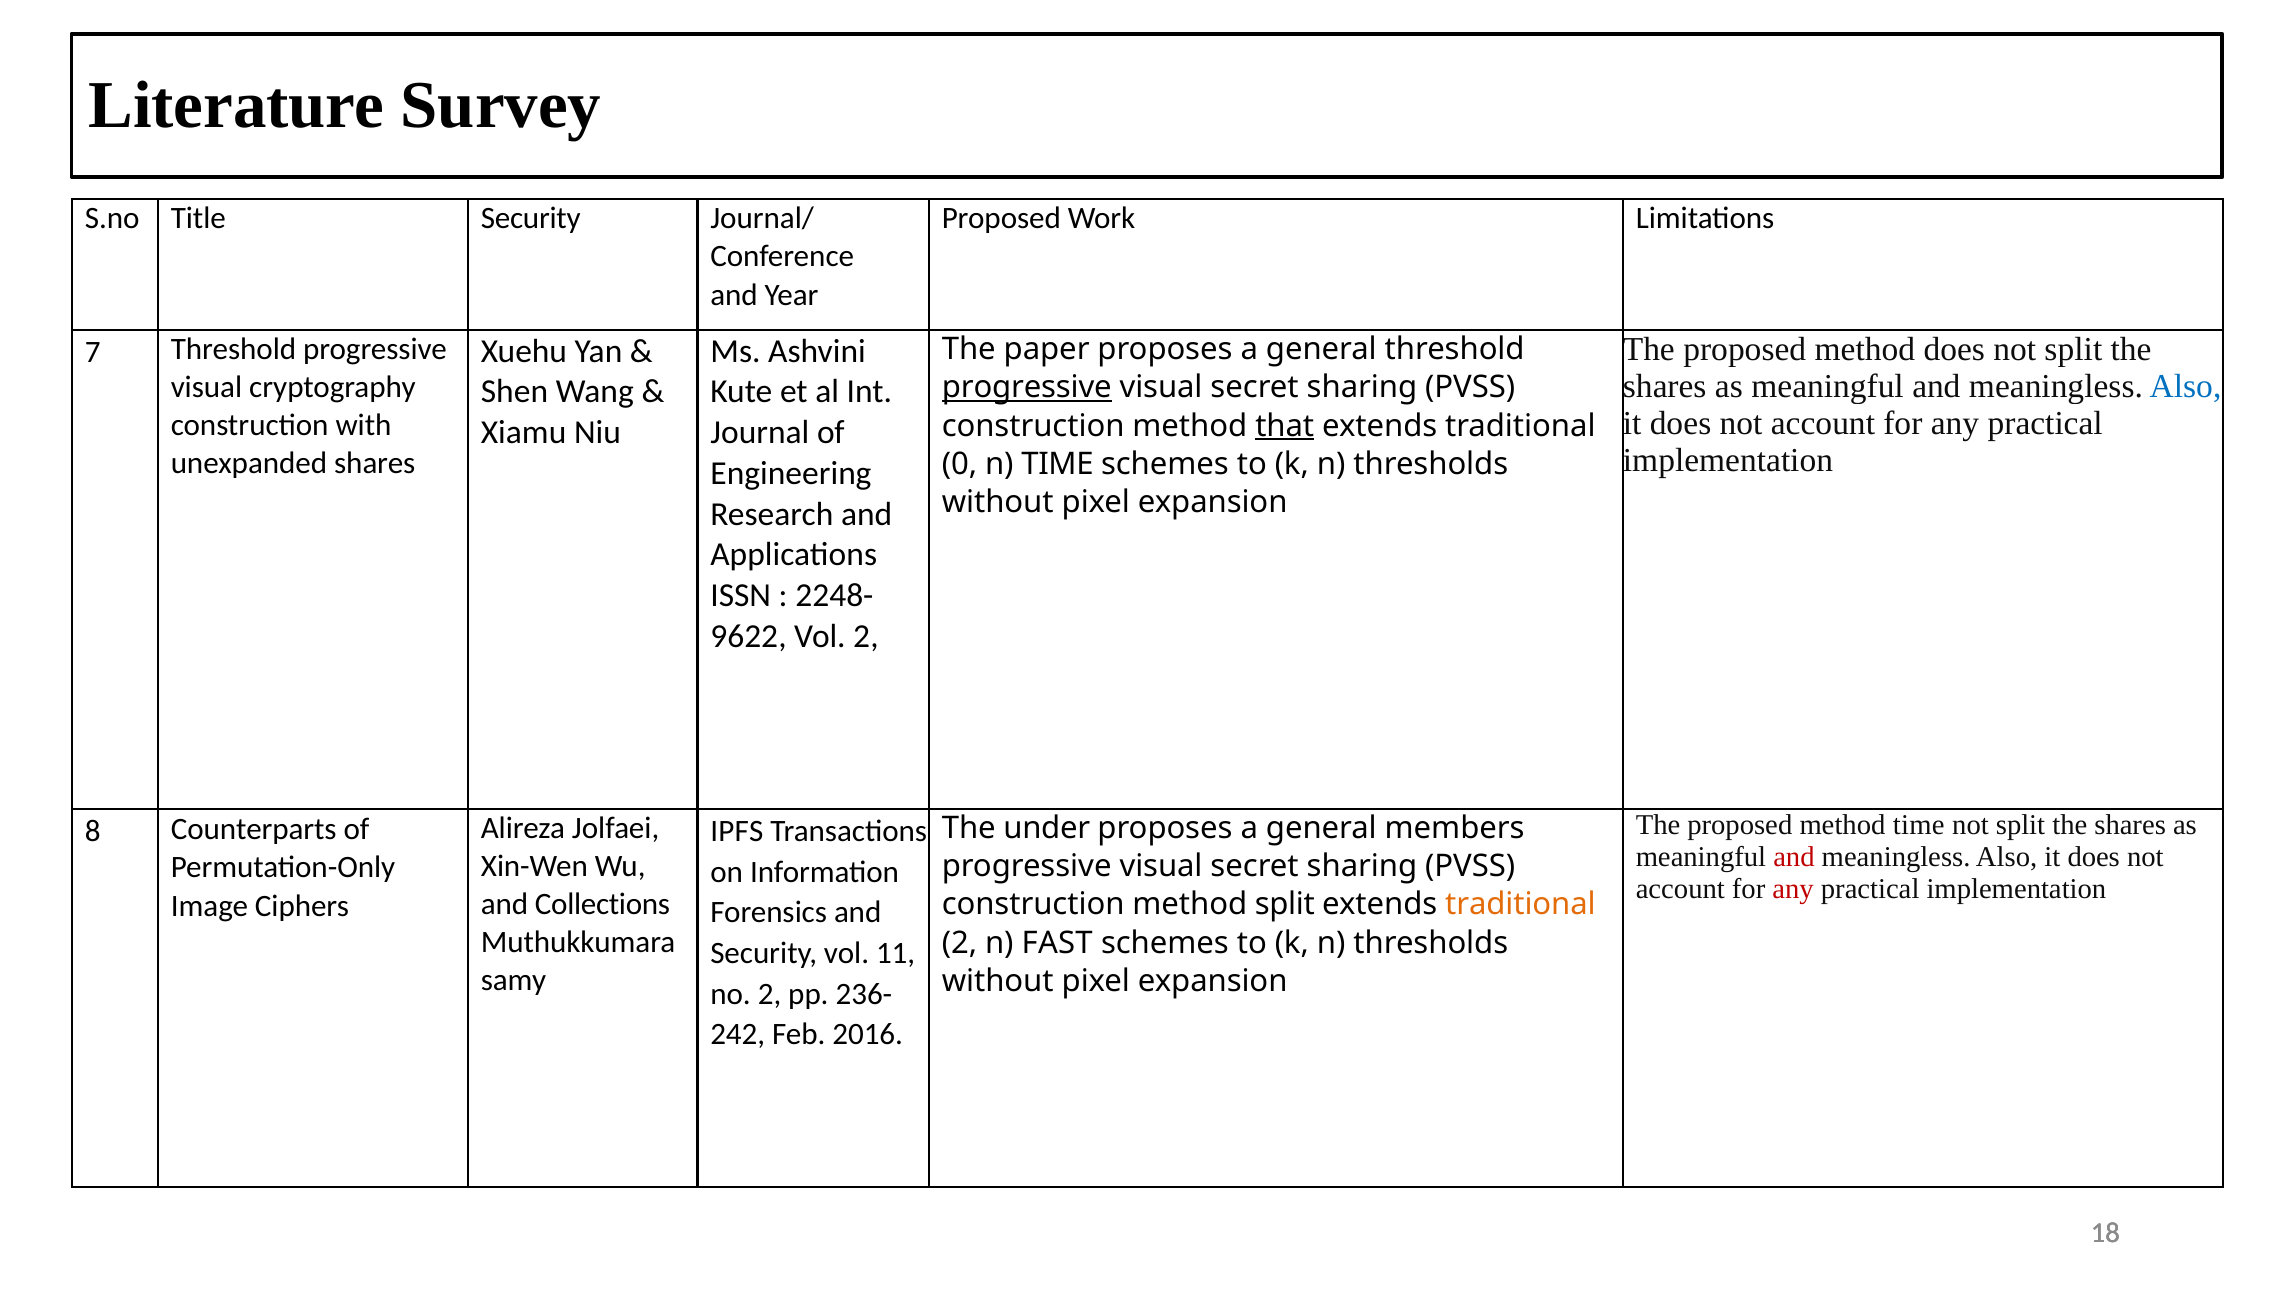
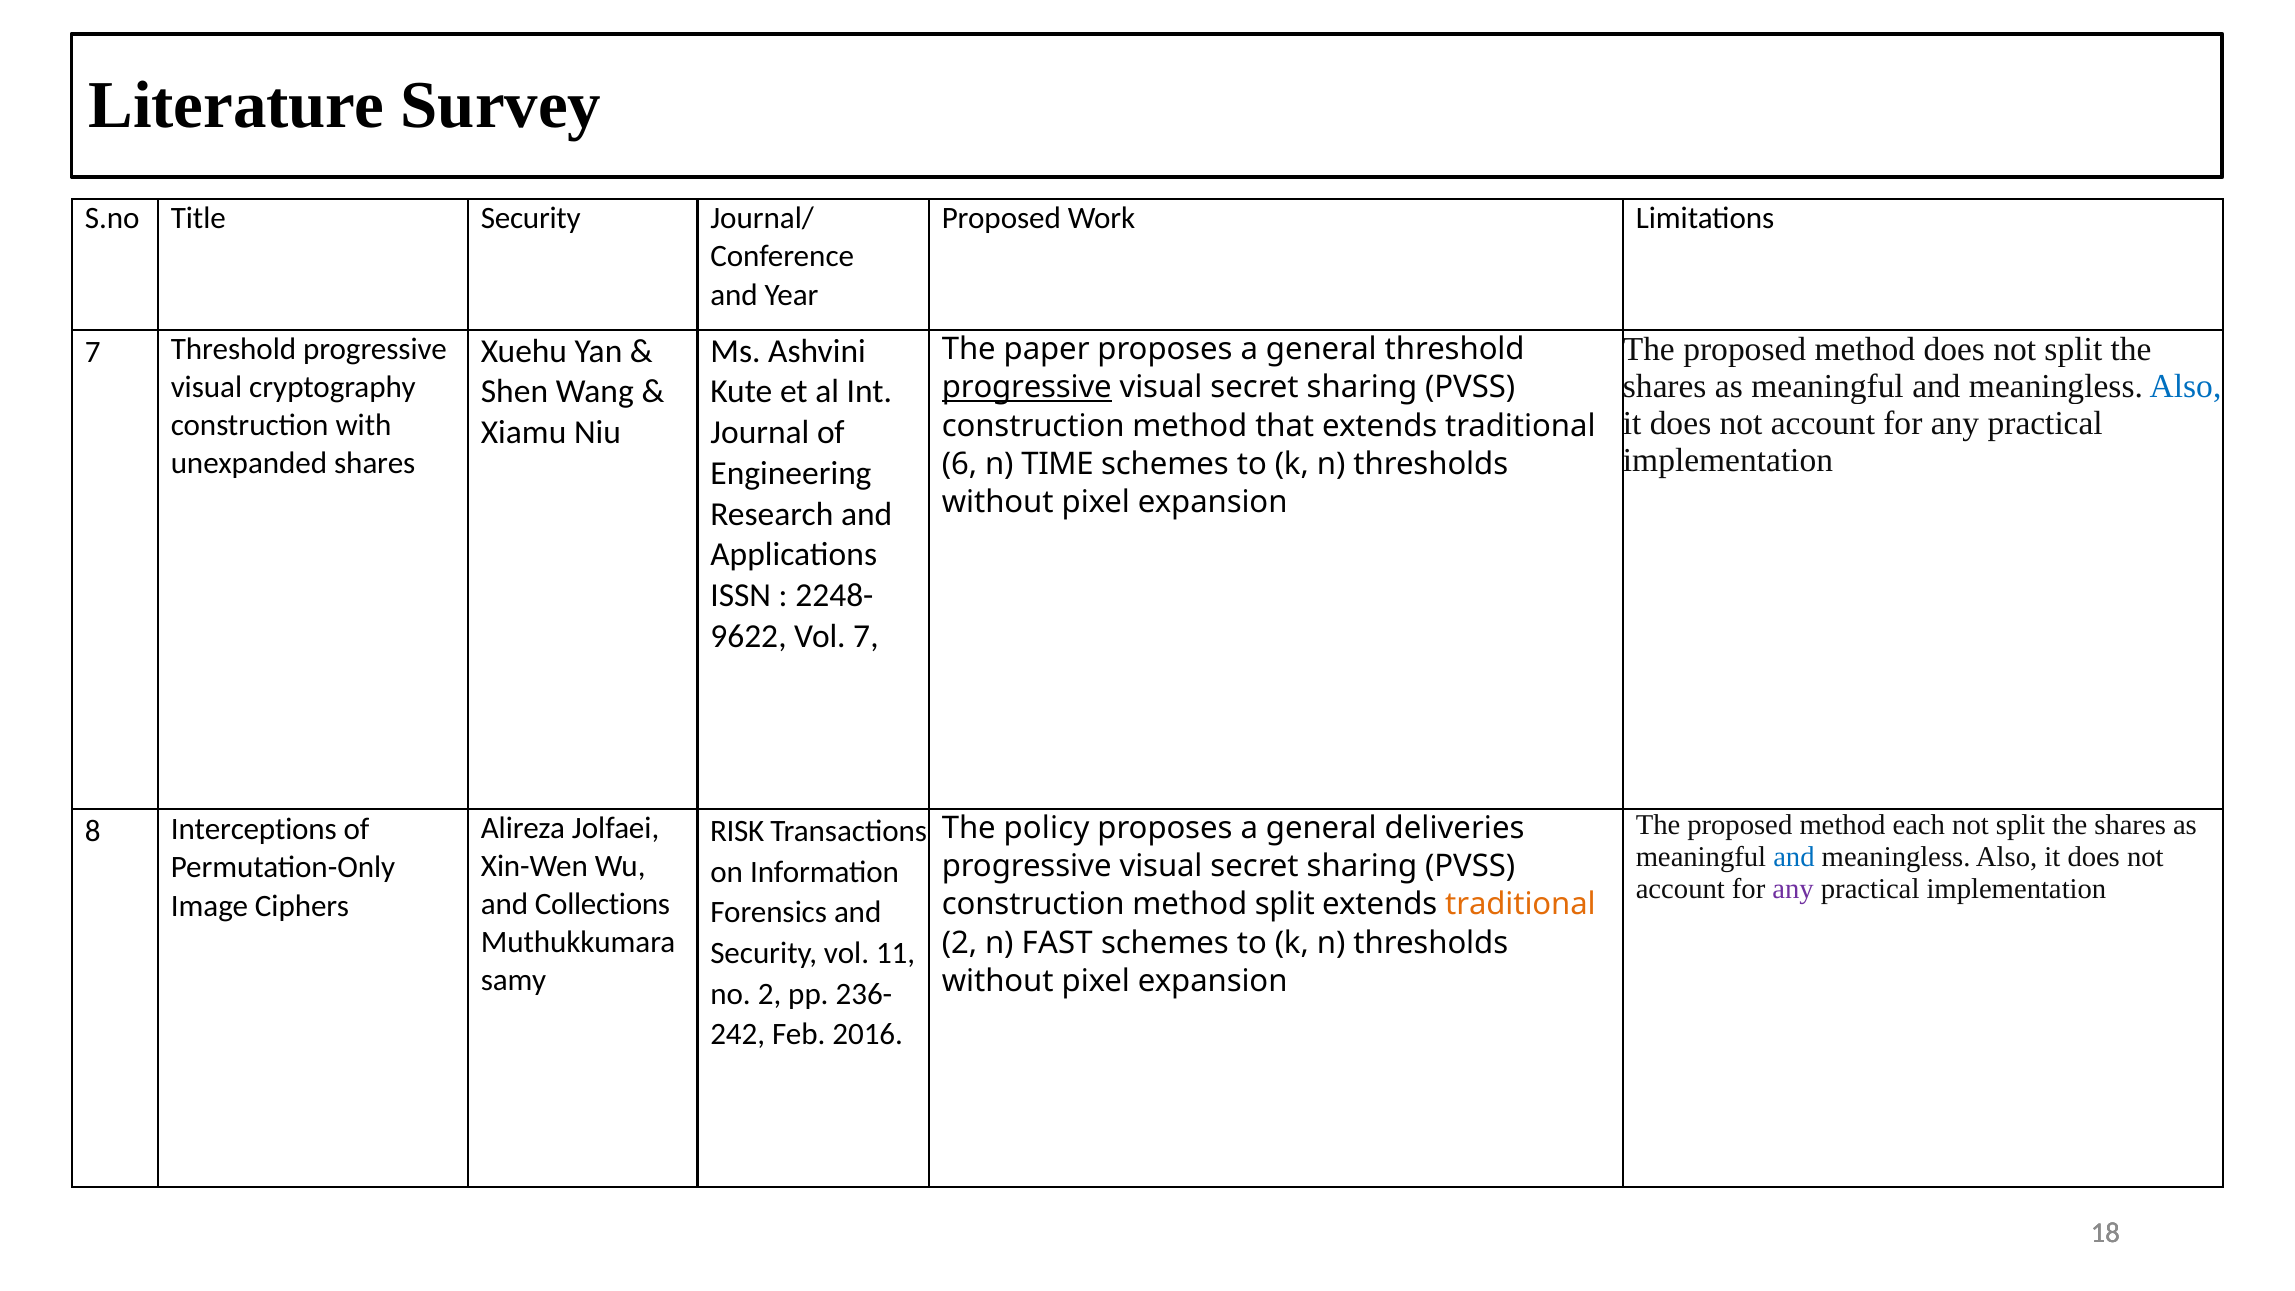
that underline: present -> none (1285, 426)
0: 0 -> 6 (960, 464)
Vol 2: 2 -> 7 (866, 636)
method time: time -> each (1919, 825)
Counterparts: Counterparts -> Interceptions (254, 829)
IPFS: IPFS -> RISK (737, 831)
under: under -> policy (1047, 828)
members: members -> deliveries (1455, 828)
and colour: red -> blue (1794, 857)
any colour: red -> purple (1793, 889)
